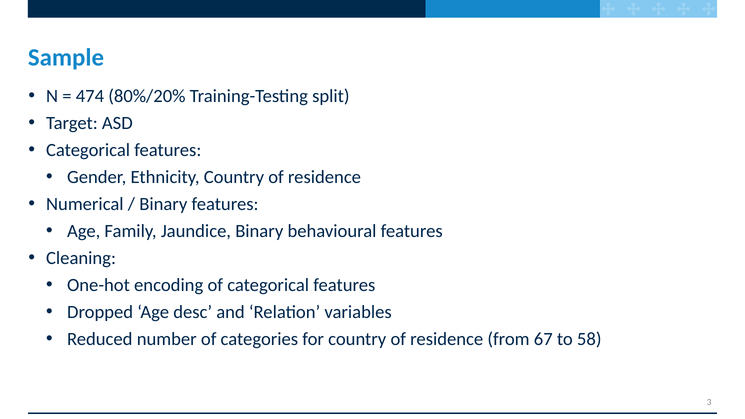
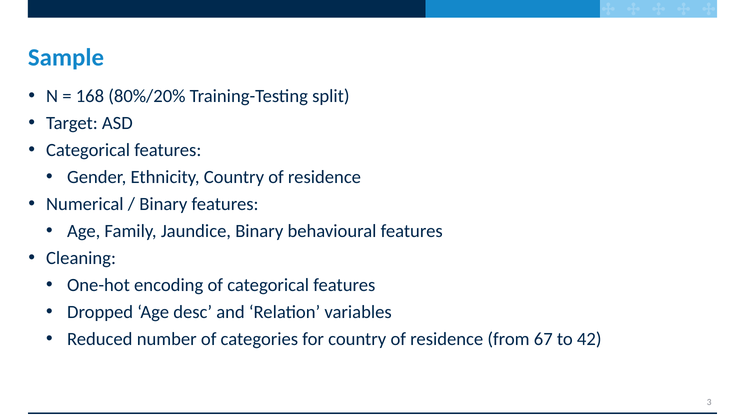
474: 474 -> 168 (90, 96)
58: 58 -> 42 (589, 339)
